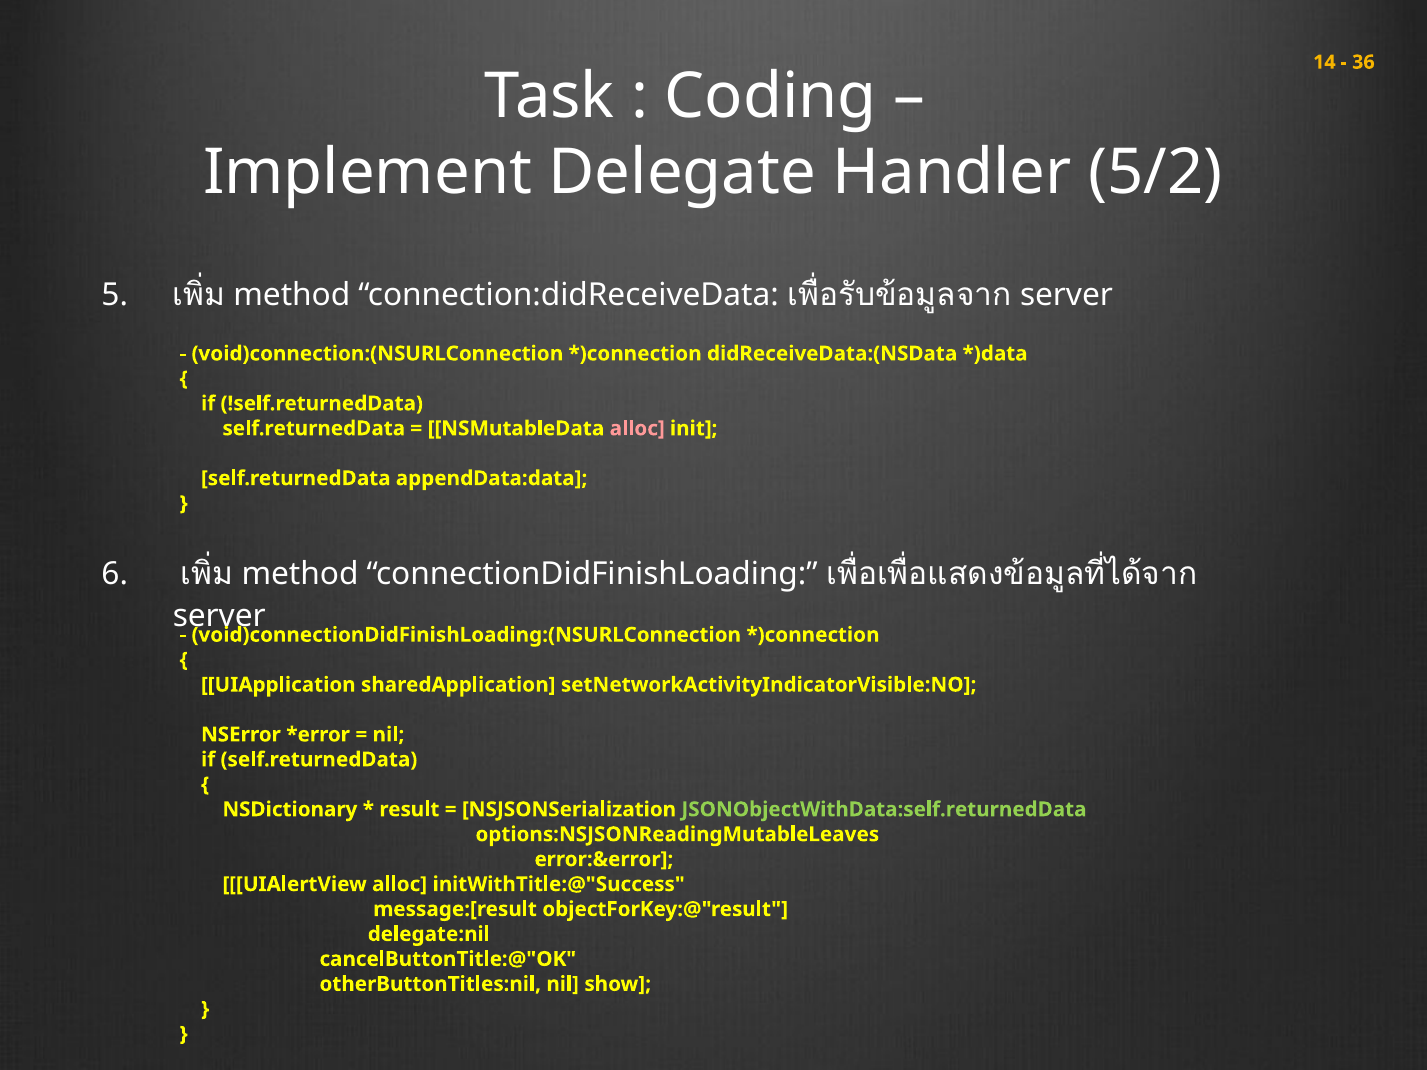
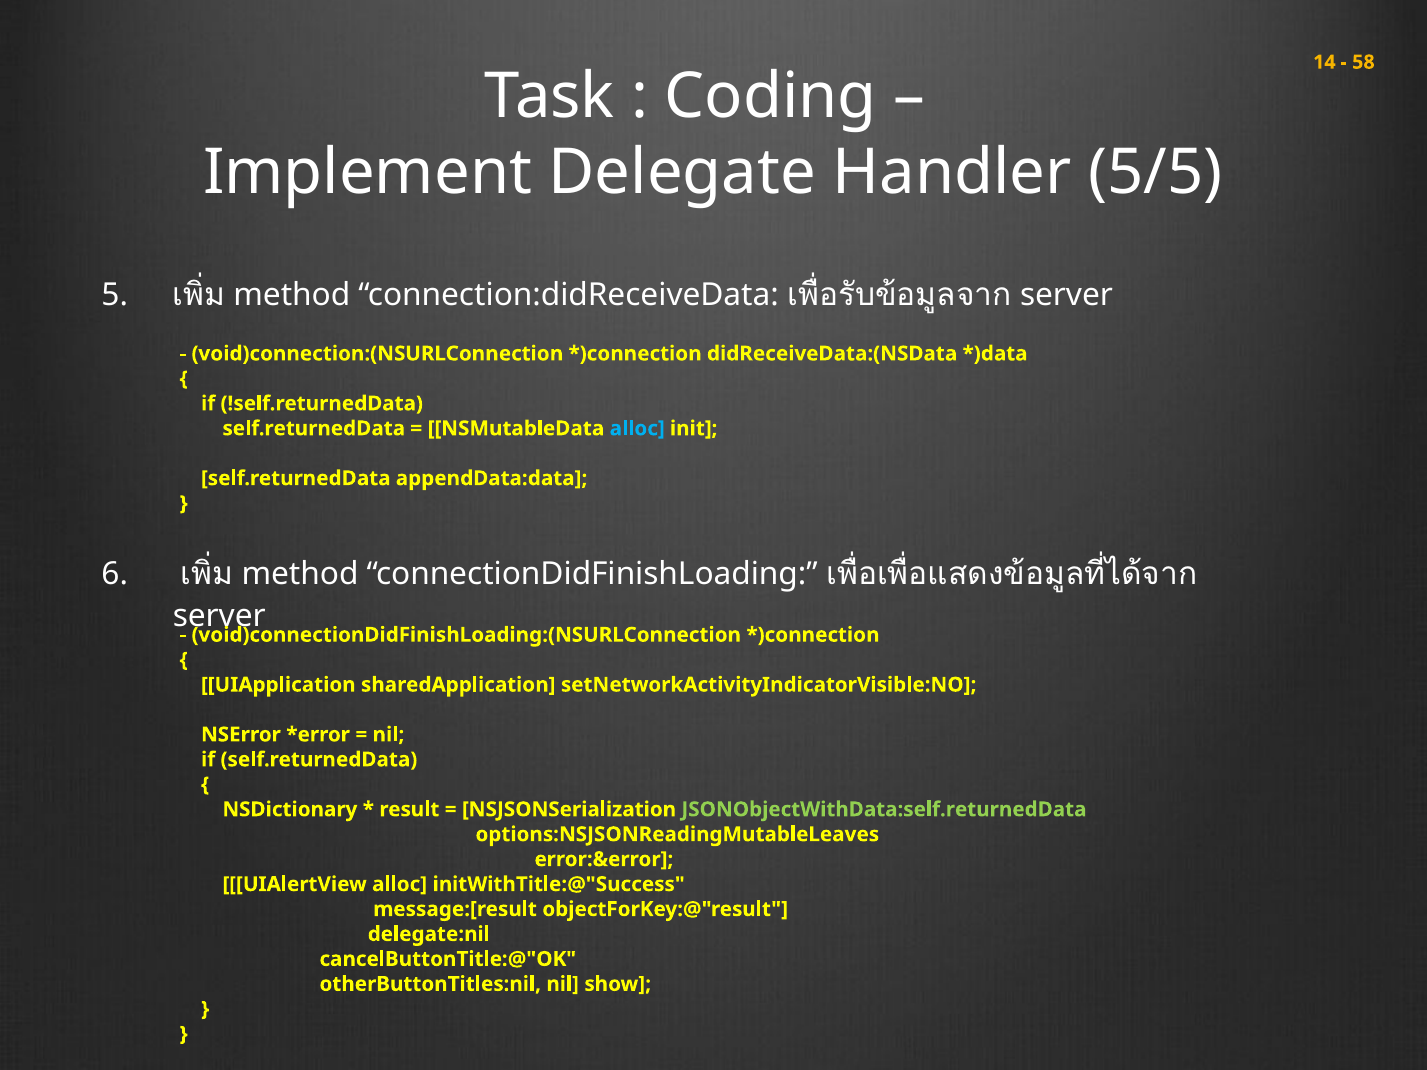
36: 36 -> 58 (1363, 62)
5/2: 5/2 -> 5/5 (1155, 173)
alloc colour: pink -> light blue (637, 429)
